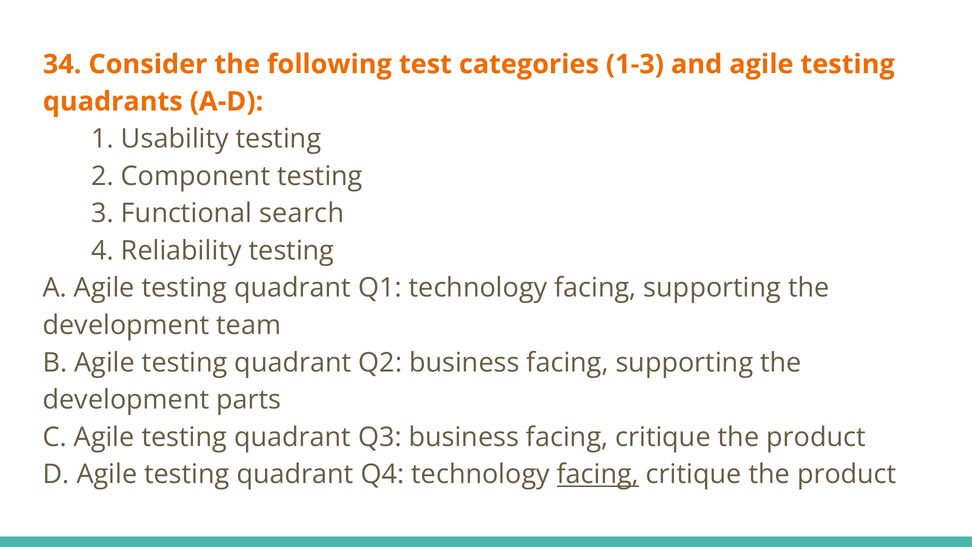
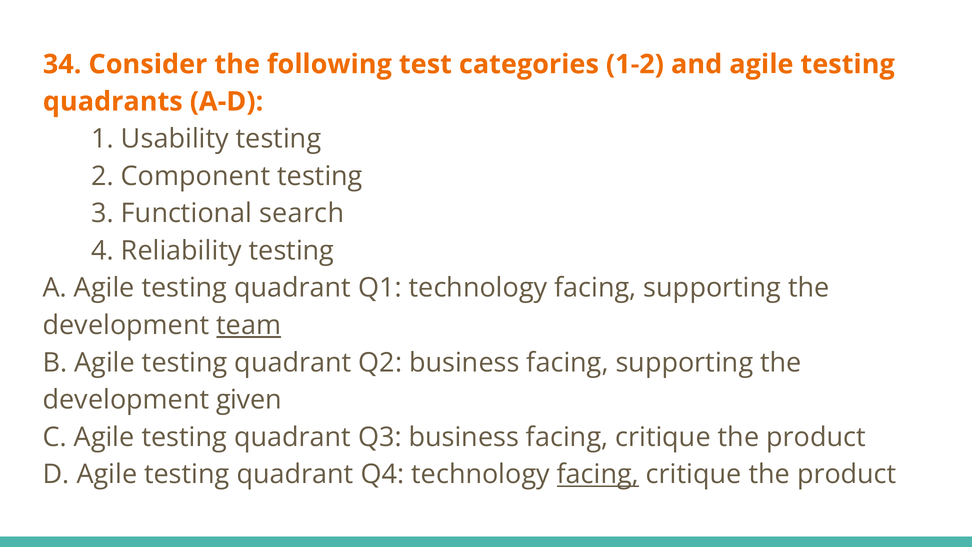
1-3: 1-3 -> 1-2 (635, 64)
team underline: none -> present (249, 325)
parts: parts -> given (249, 400)
